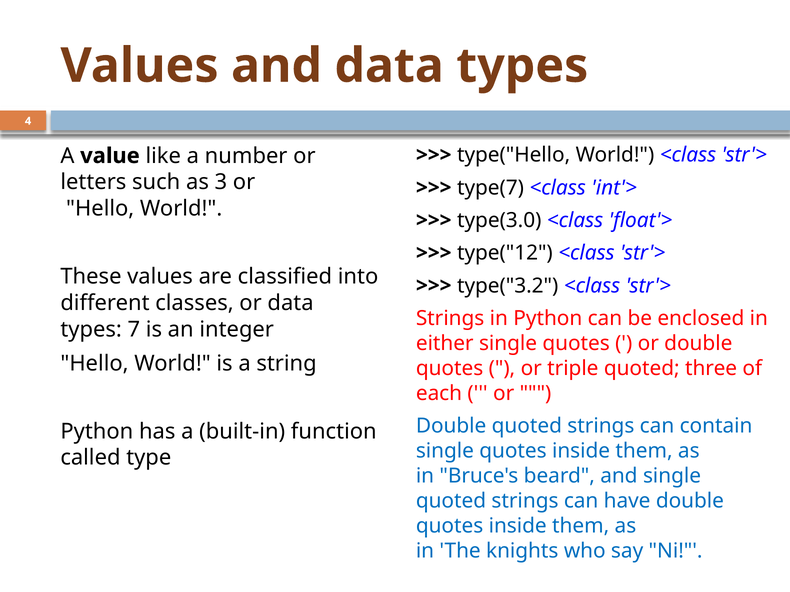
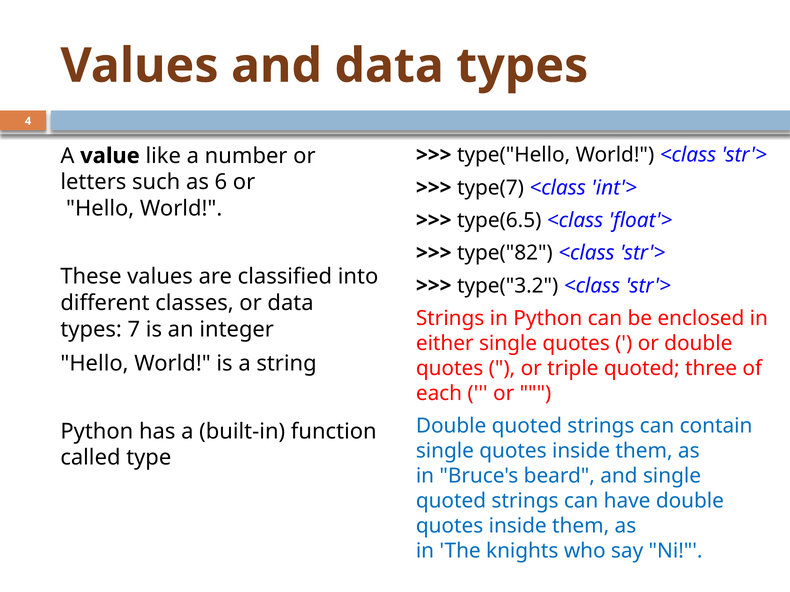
3: 3 -> 6 (221, 182)
type(3.0: type(3.0 -> type(6.5 (499, 221)
type("12: type("12 -> type("82 (505, 253)
